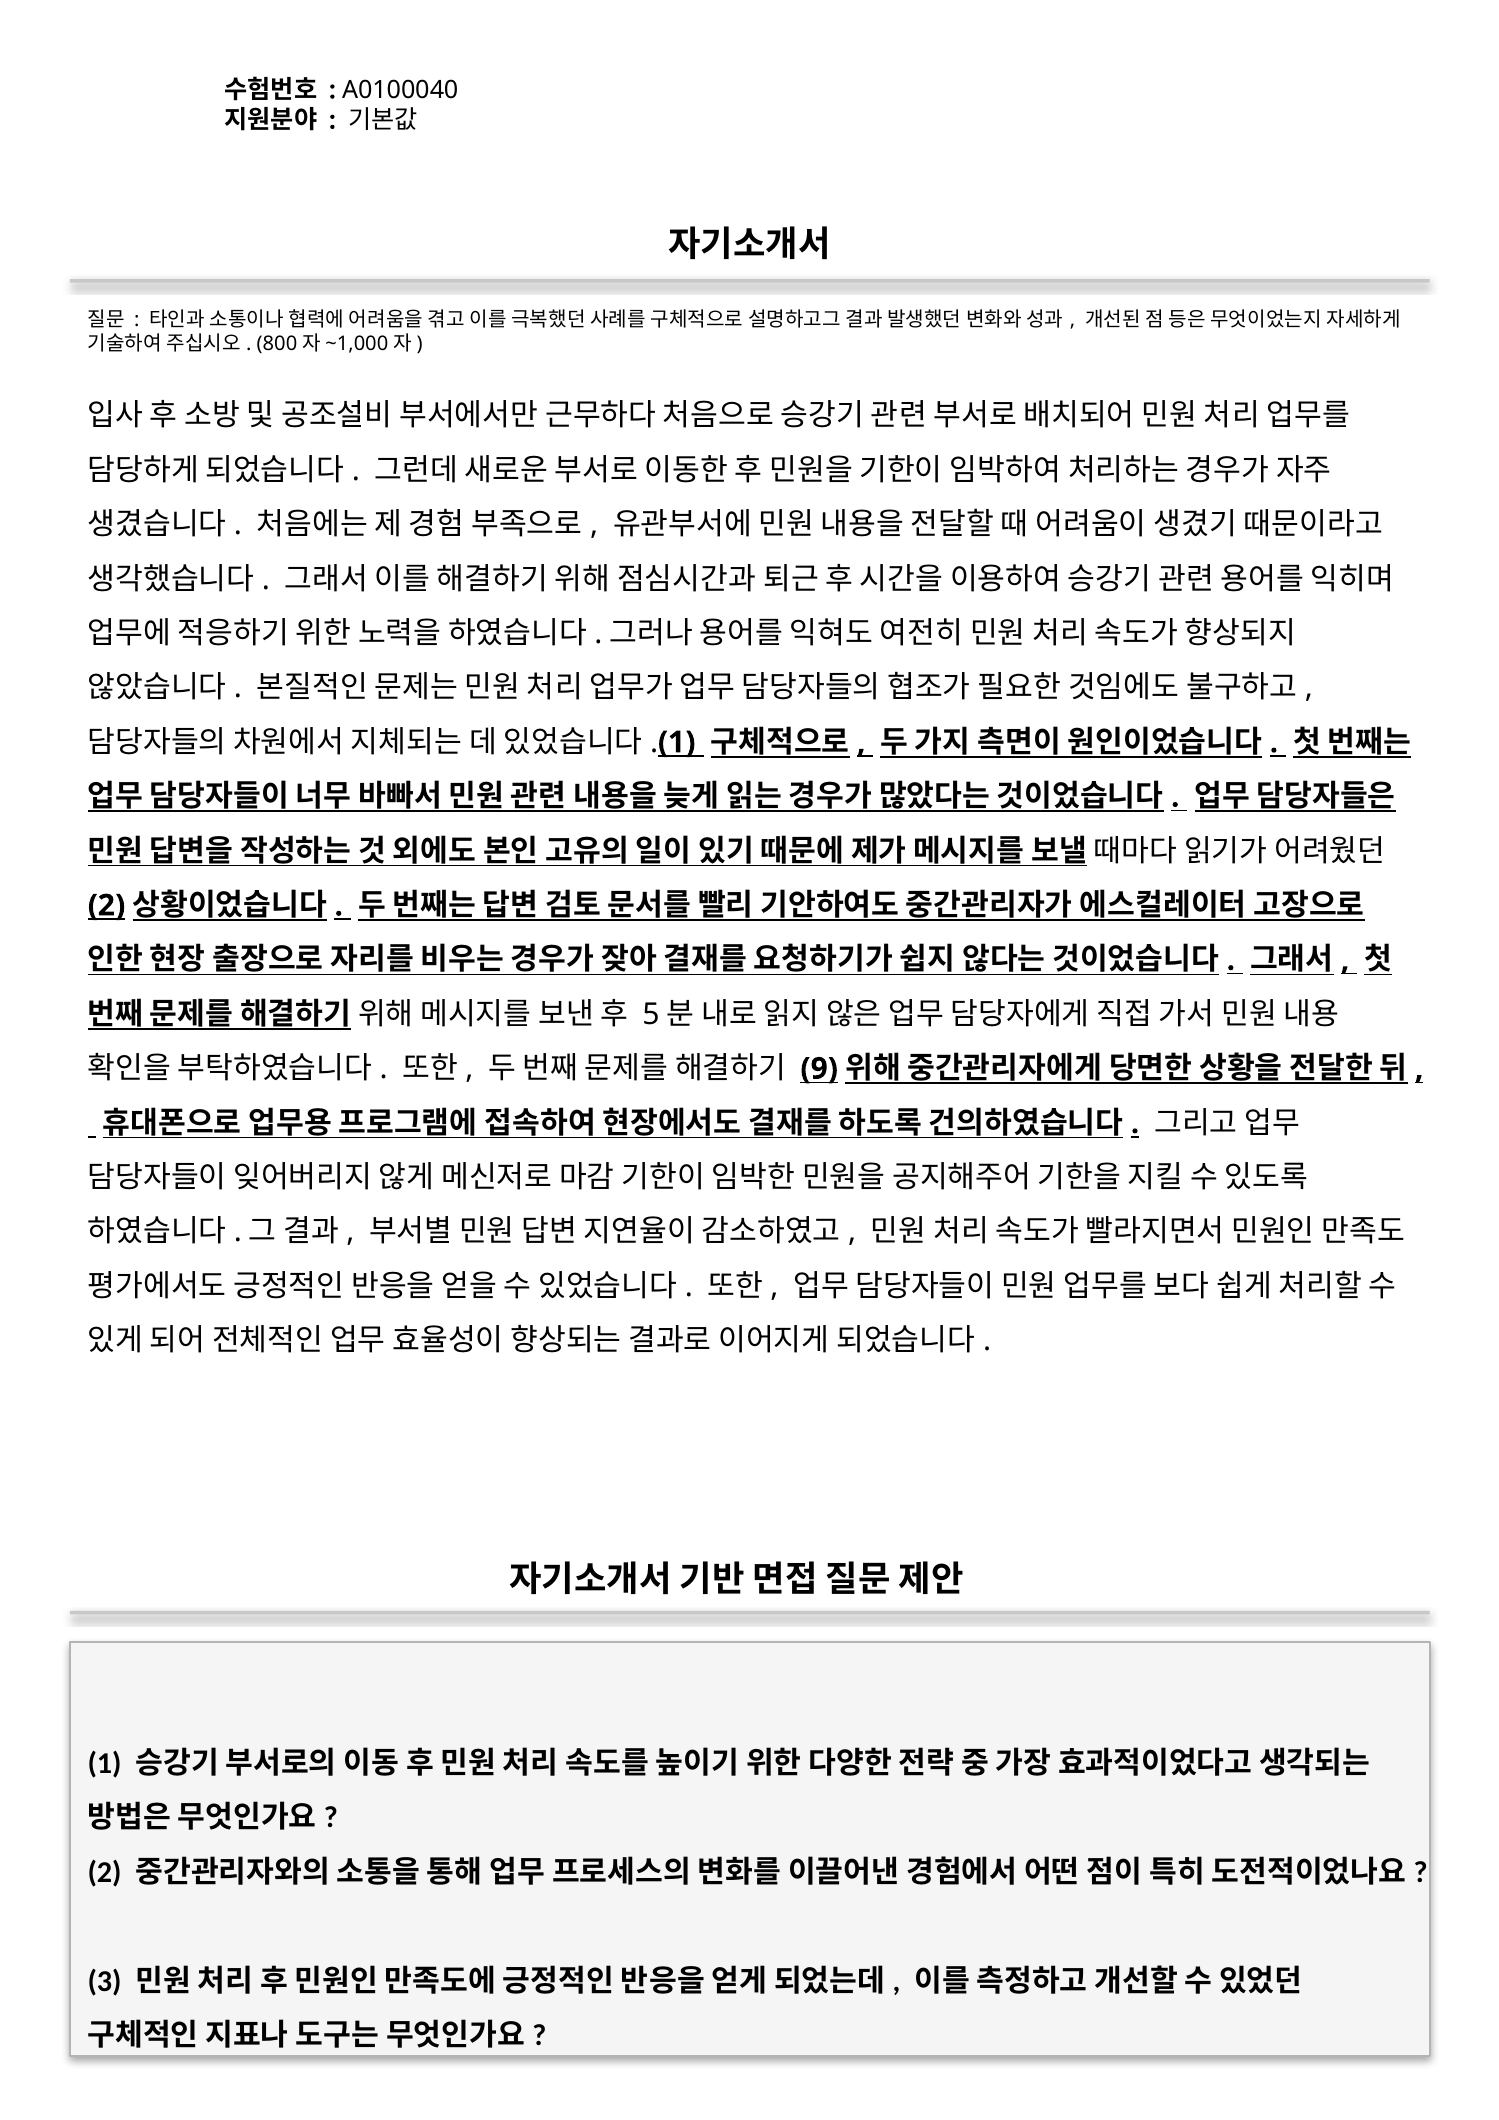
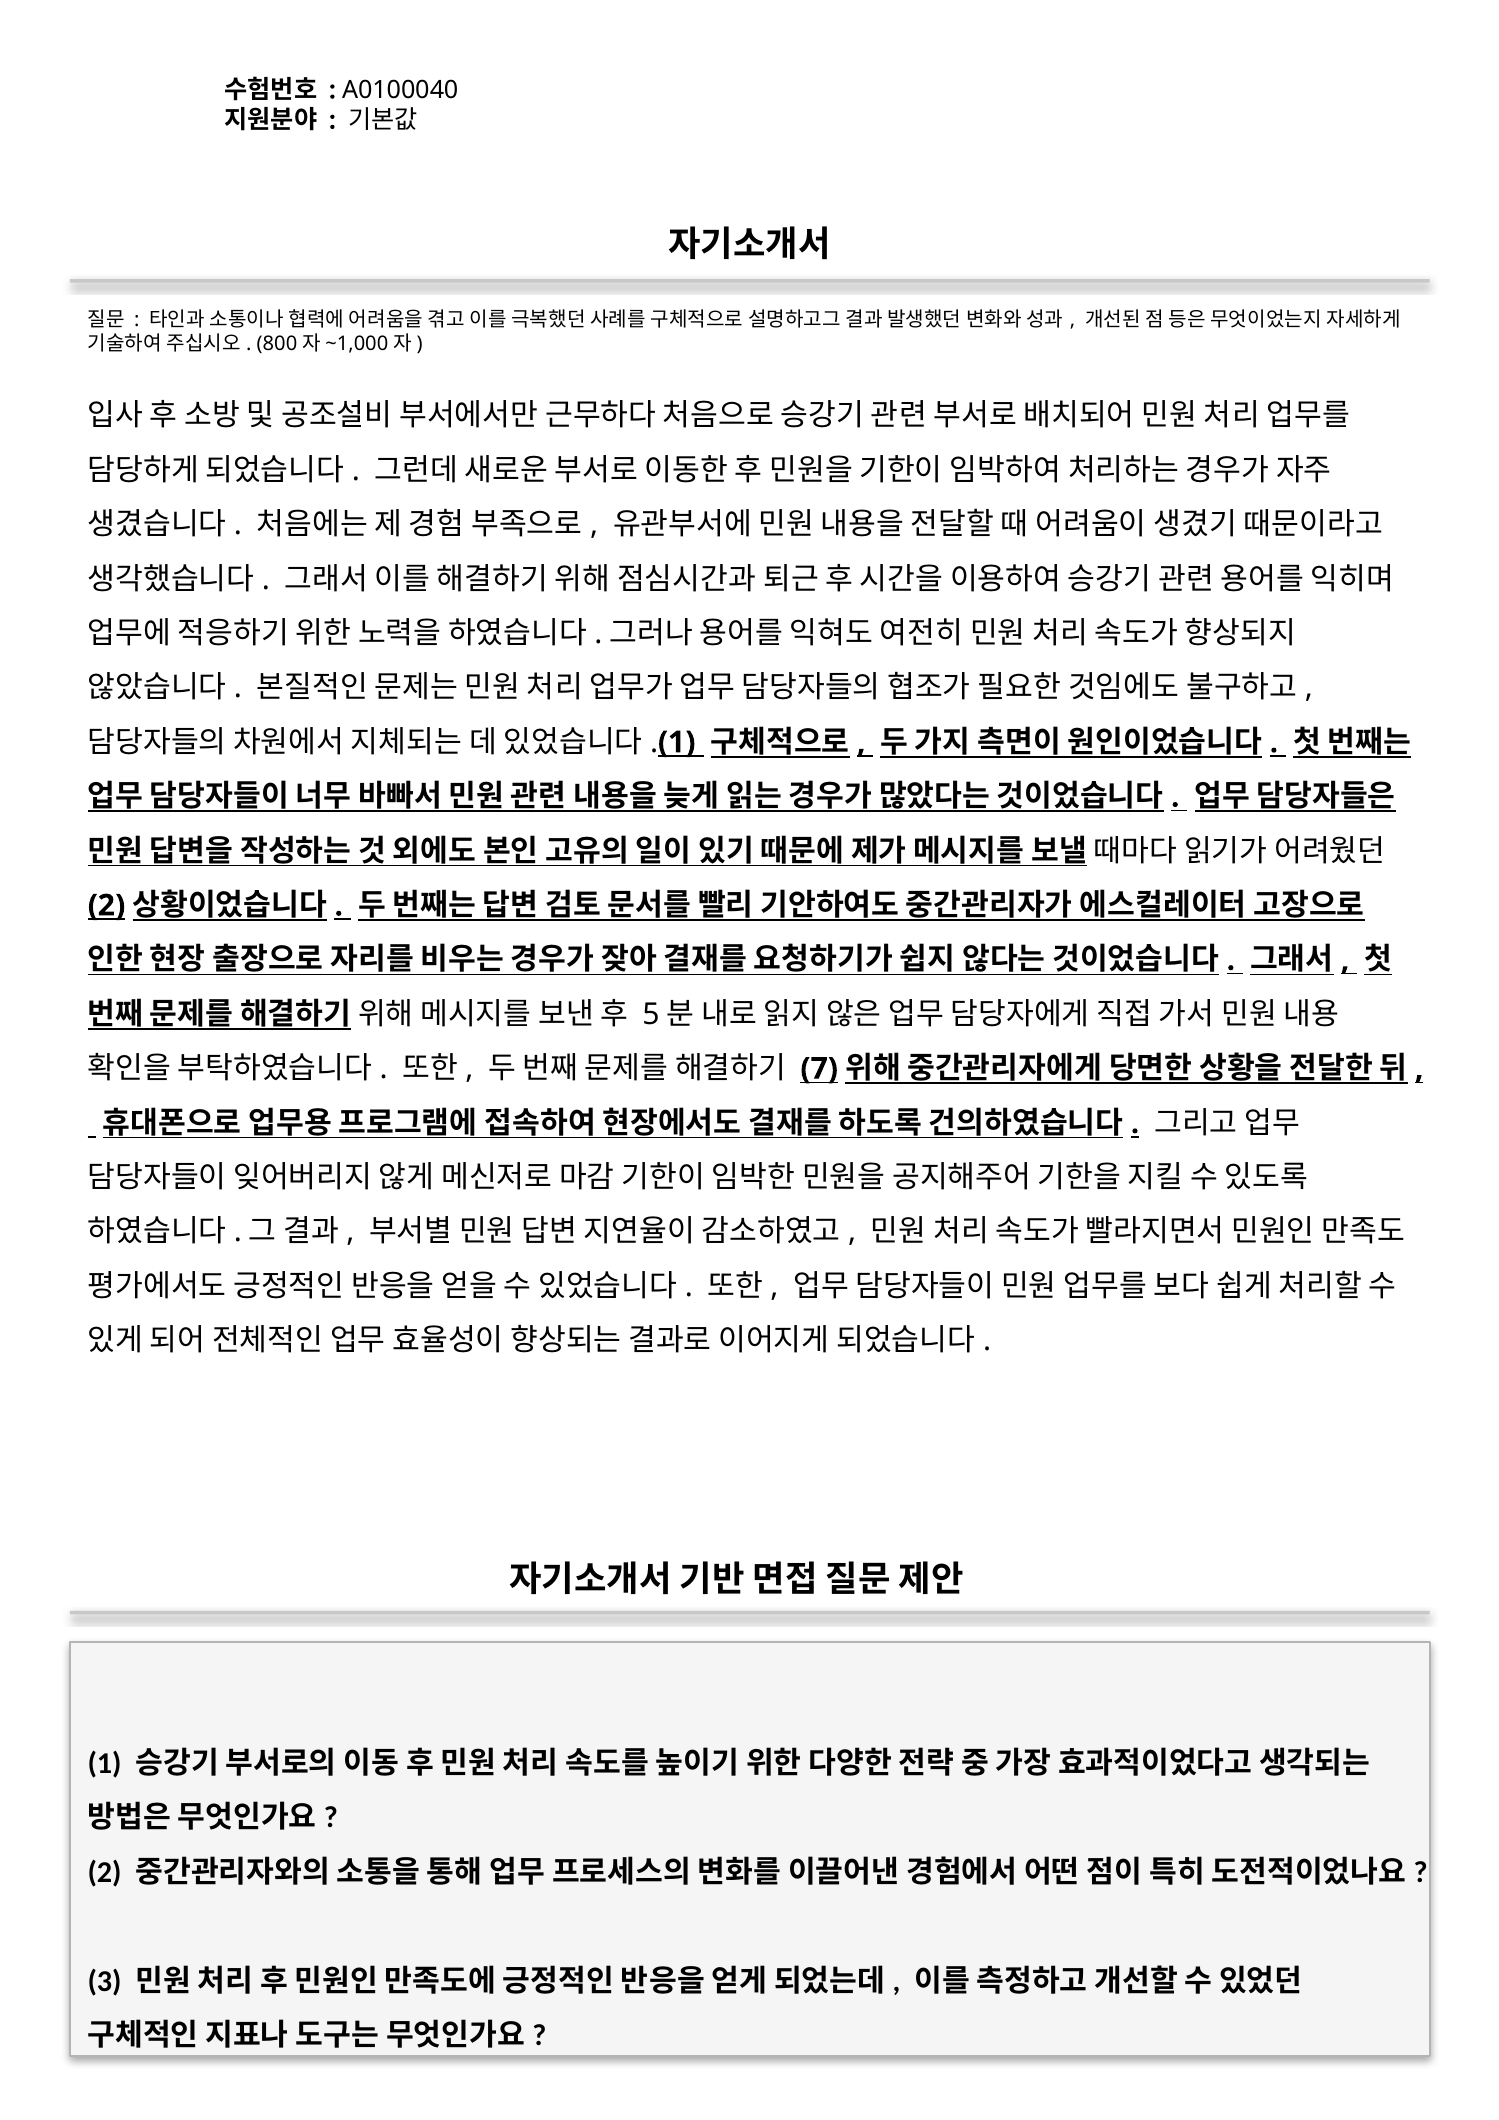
9: 9 -> 7 (819, 1069)
